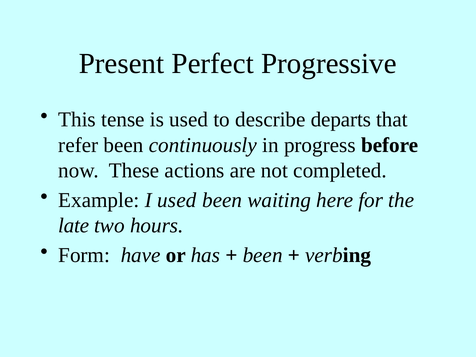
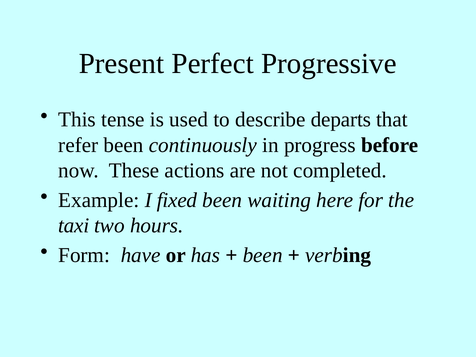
I used: used -> fixed (177, 200)
late: late -> taxi (74, 225)
